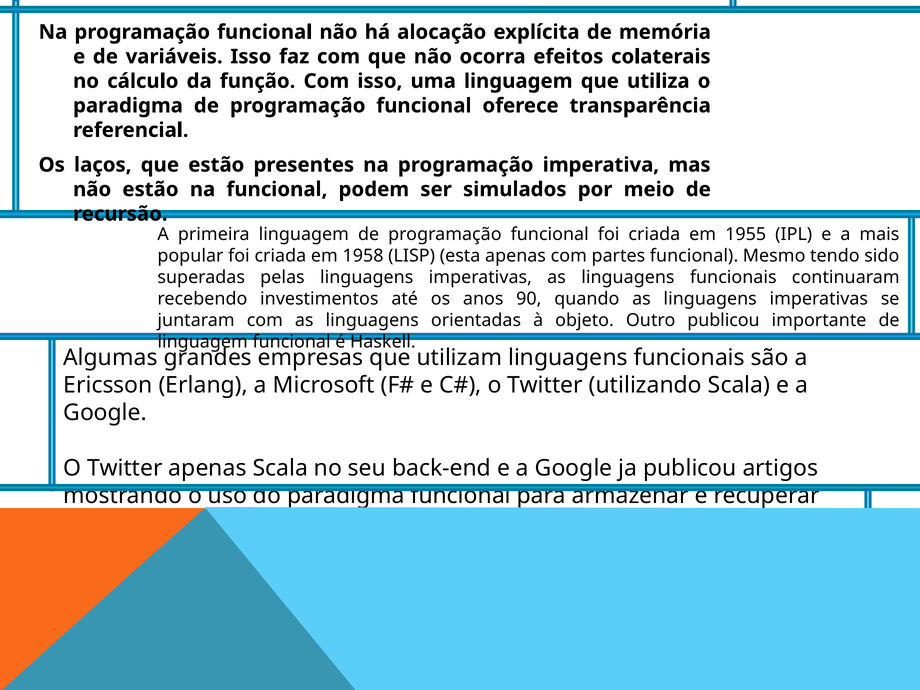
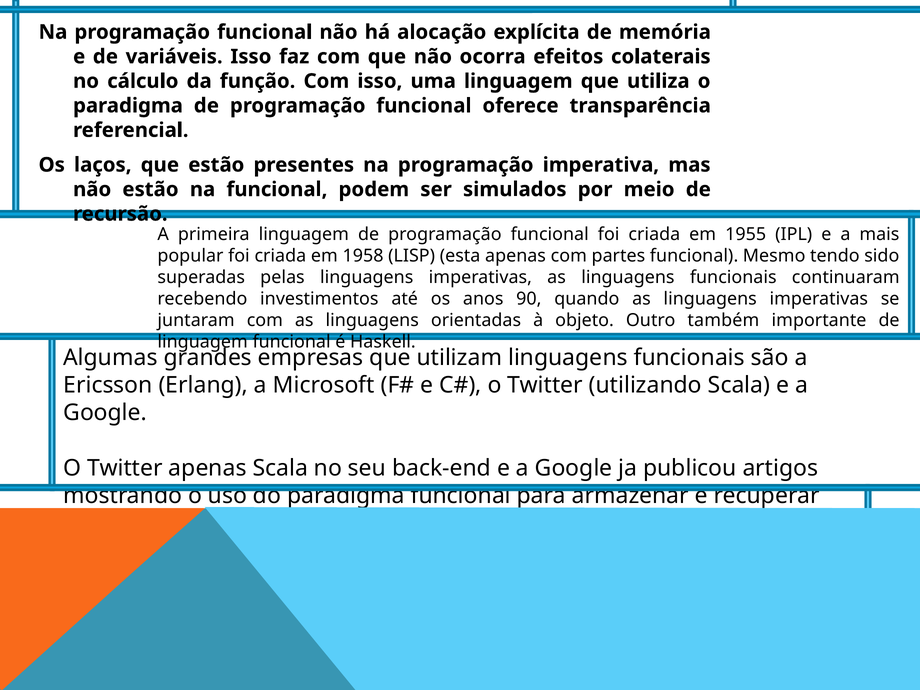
Outro publicou: publicou -> também (723, 320)
